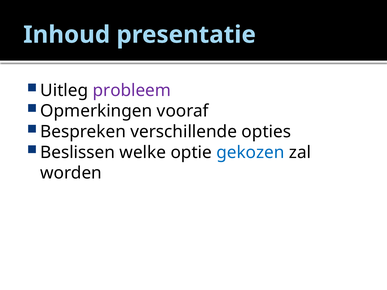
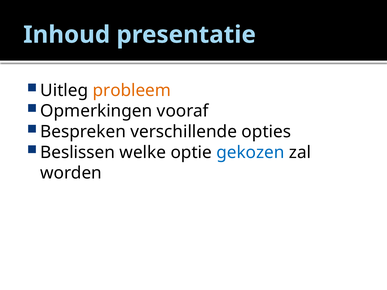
probleem colour: purple -> orange (132, 91)
